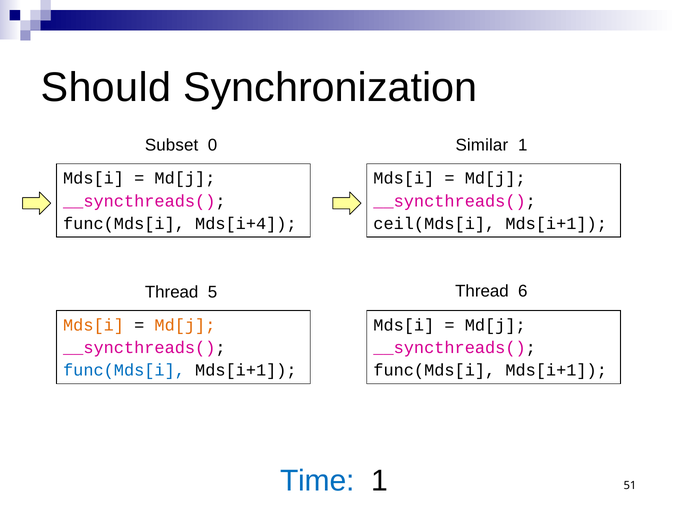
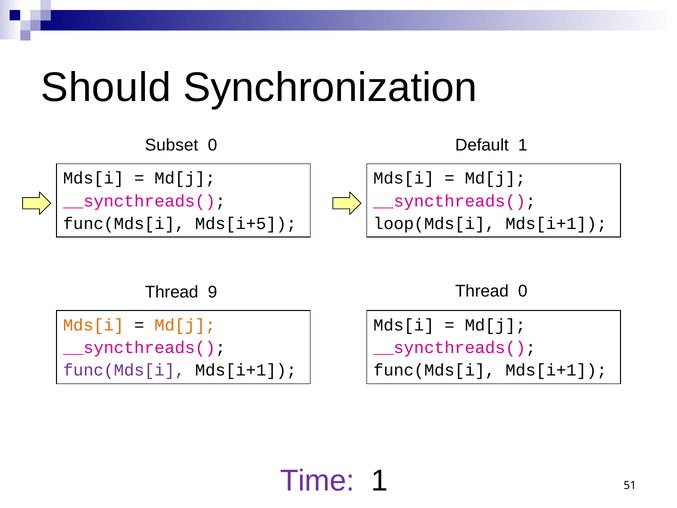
Similar: Similar -> Default (482, 145)
Mds[i+4: Mds[i+4 -> Mds[i+5 (246, 223)
ceil(Mds[i: ceil(Mds[i -> loop(Mds[i (434, 223)
5: 5 -> 9 (212, 292)
Thread 6: 6 -> 0 (523, 291)
func(Mds[i colour: blue -> purple (124, 370)
Time colour: blue -> purple (317, 480)
